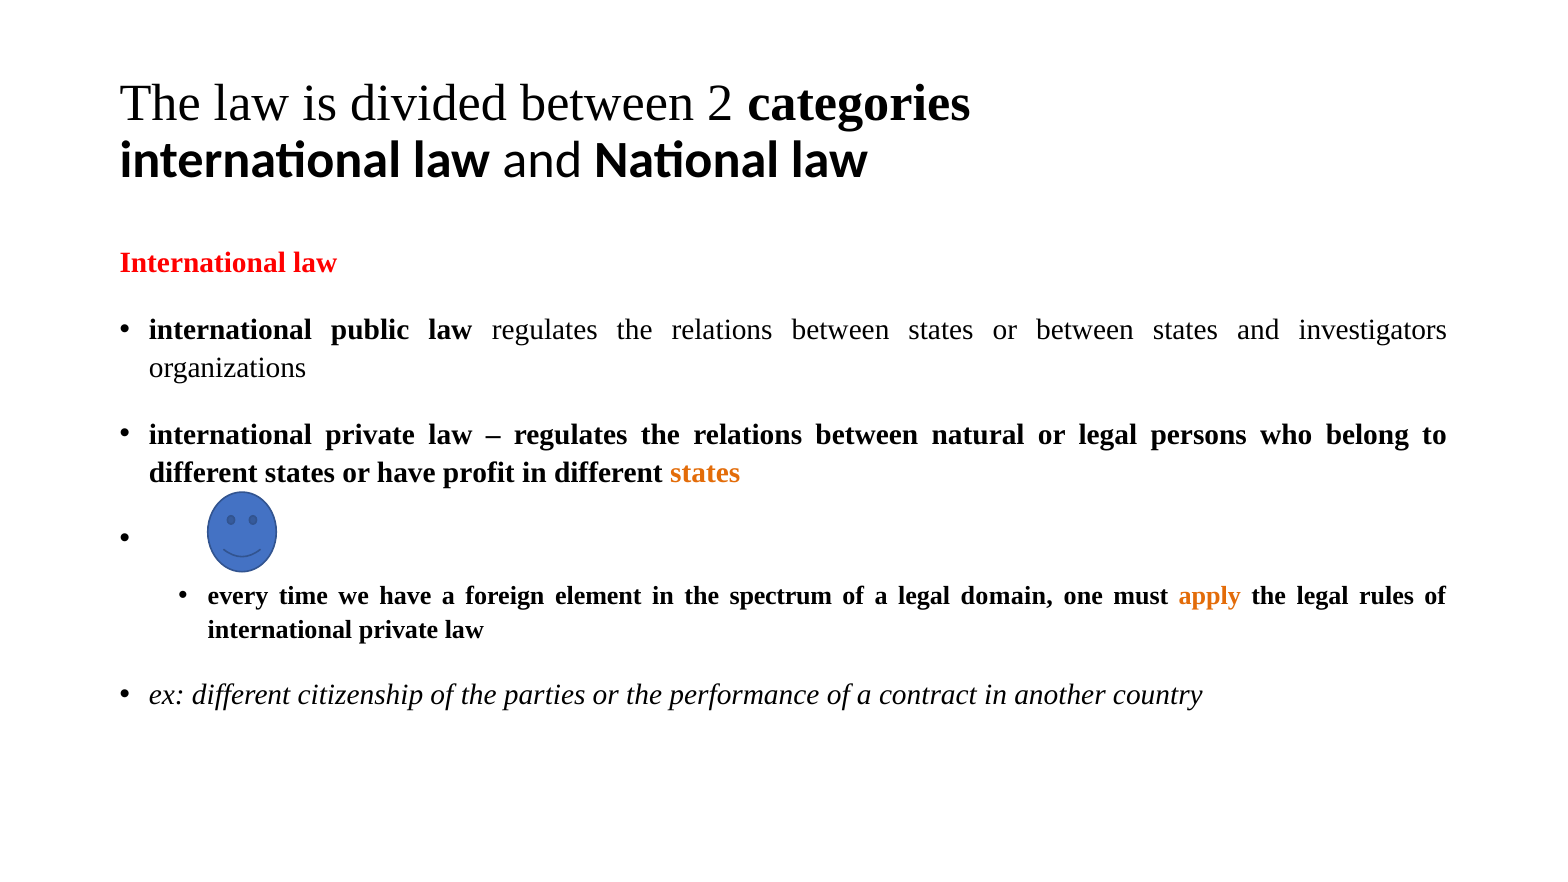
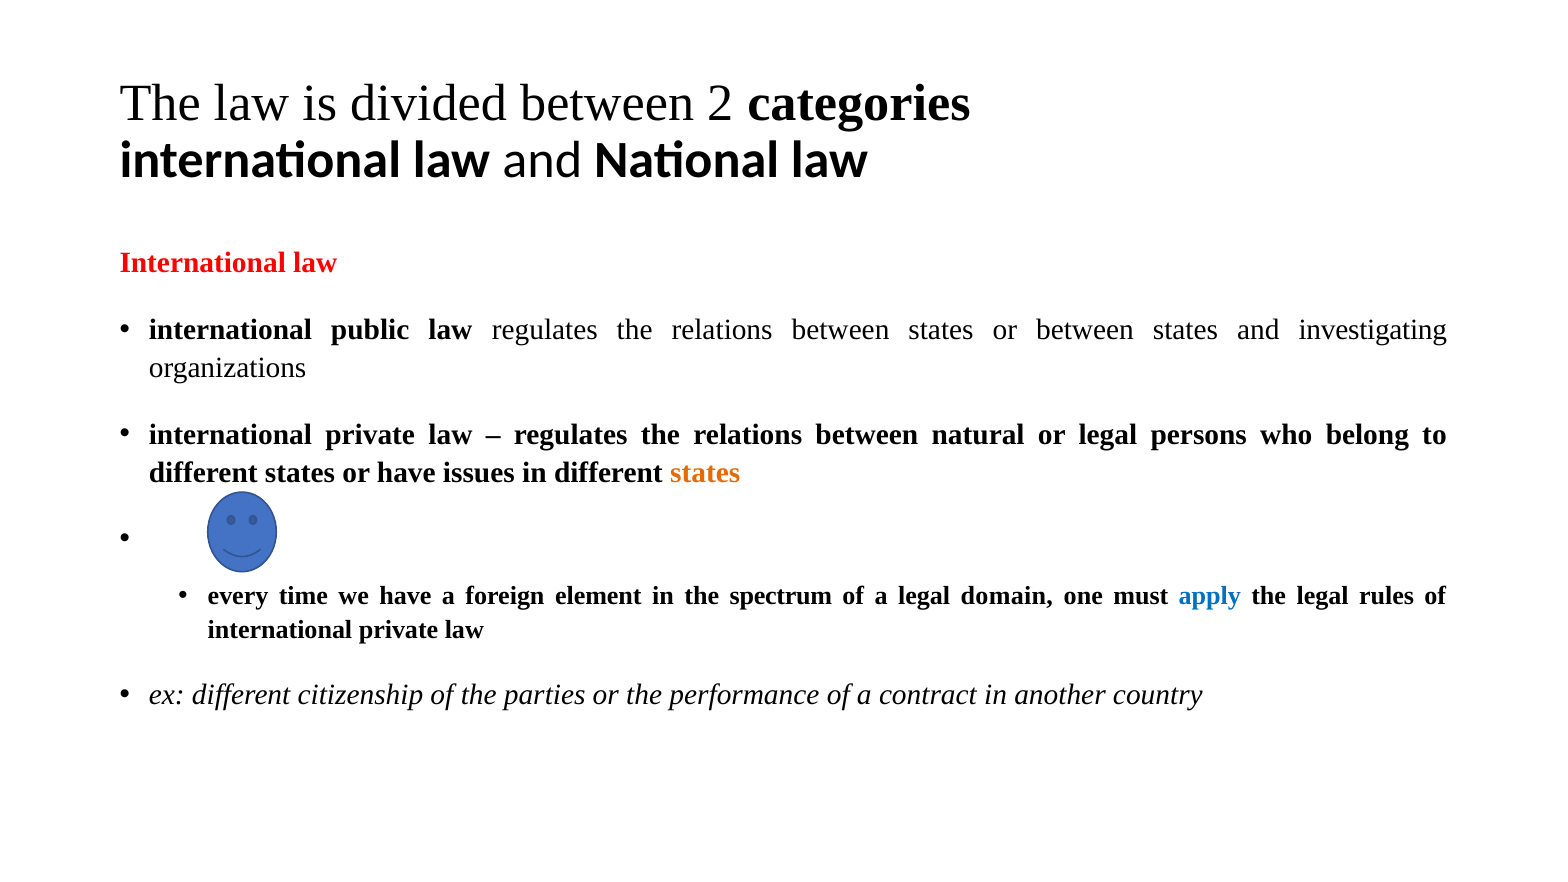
investigators: investigators -> investigating (1373, 330)
profit: profit -> issues (479, 473)
apply colour: orange -> blue (1210, 596)
